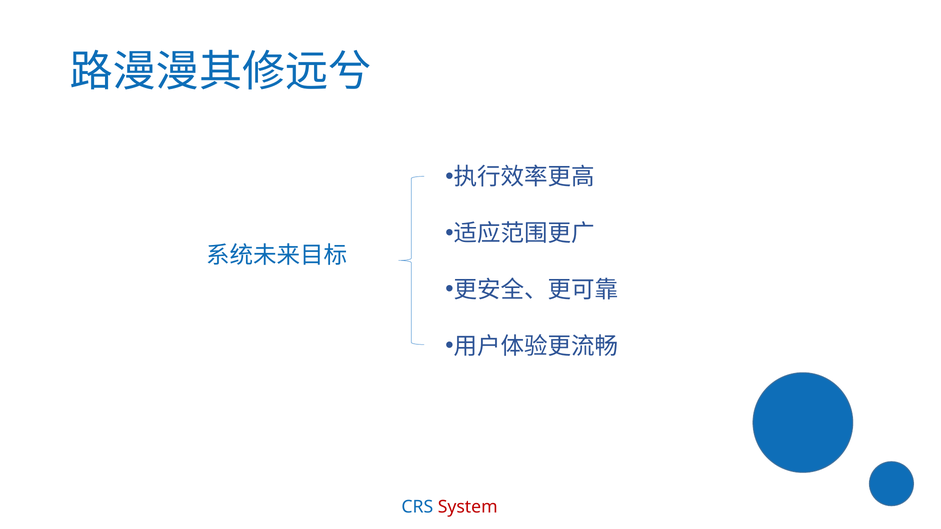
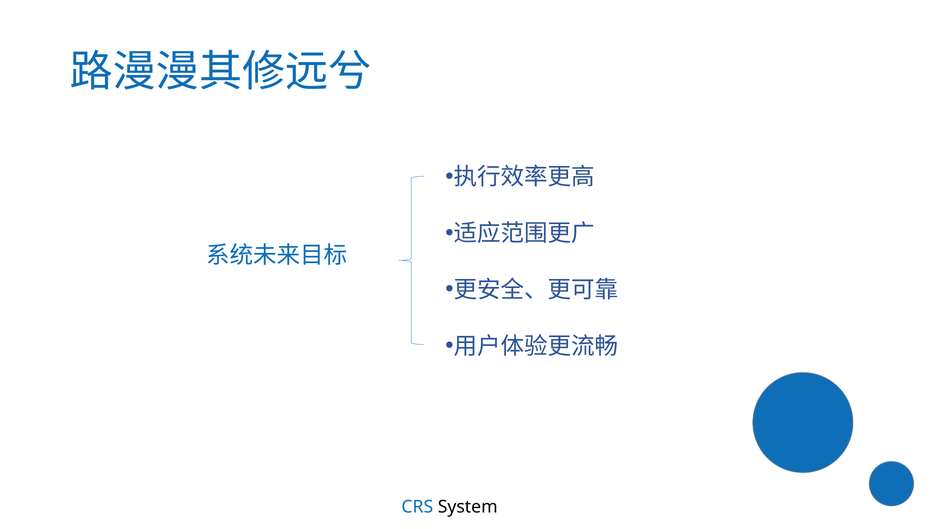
System colour: red -> black (468, 507)
